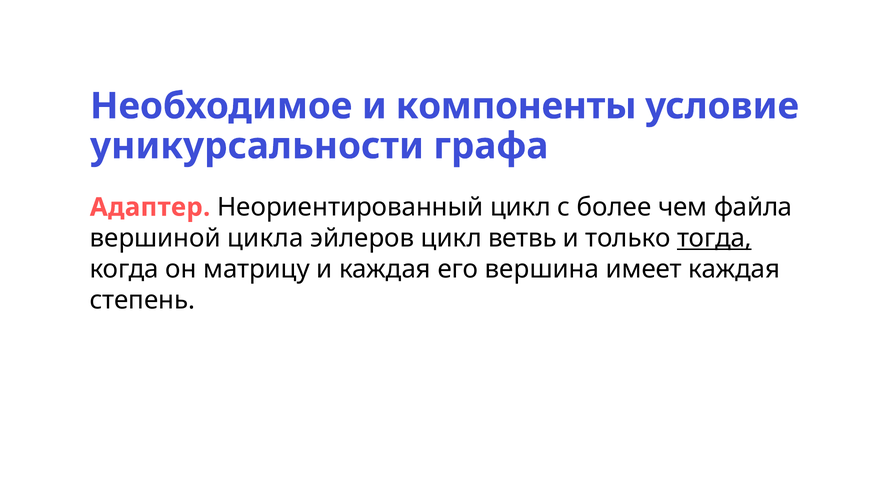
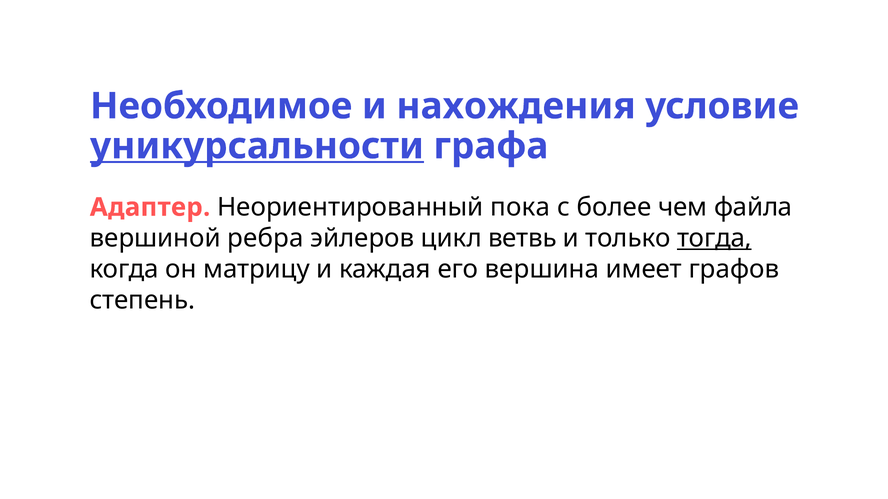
компоненты: компоненты -> нахождения (516, 106)
уникурсальности underline: none -> present (257, 146)
Неориентированный цикл: цикл -> пока (520, 207)
цикла: цикла -> ребра (266, 239)
имеет каждая: каждая -> графов (734, 270)
